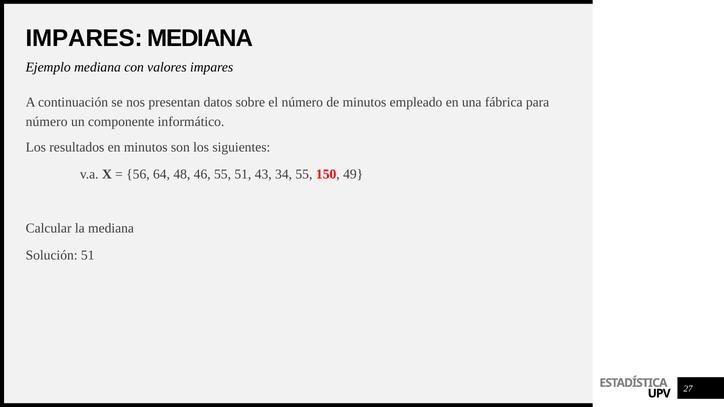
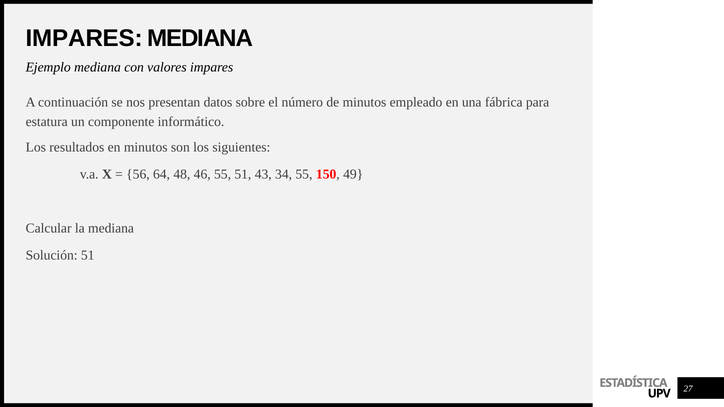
número: número -> estatura (47, 122)
